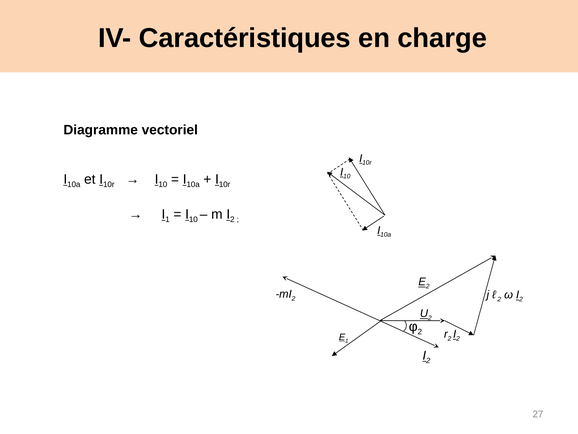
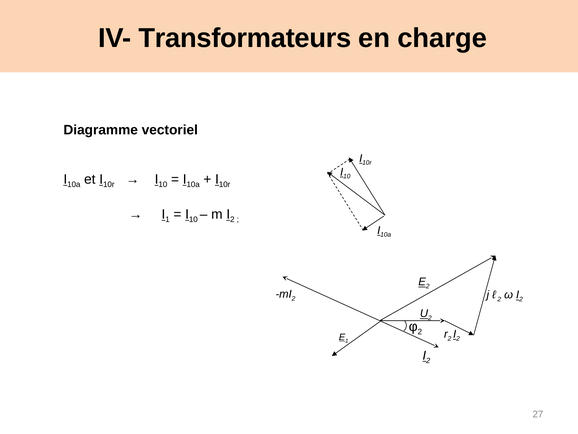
Caractéristiques: Caractéristiques -> Transformateurs (245, 38)
